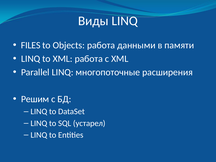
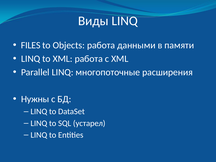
Решим: Решим -> Нужны (35, 99)
